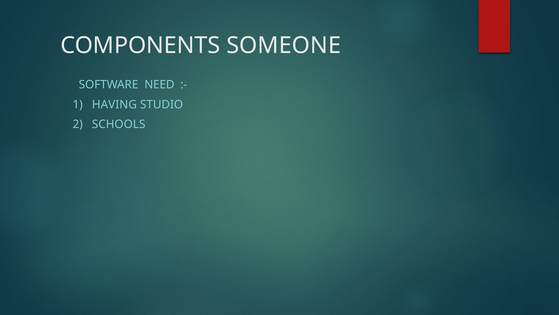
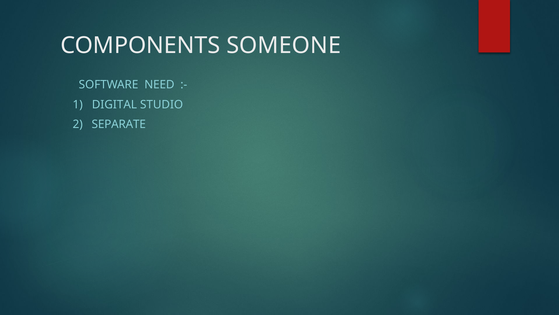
HAVING: HAVING -> DIGITAL (114, 104)
SCHOOLS: SCHOOLS -> SEPARATE (119, 124)
